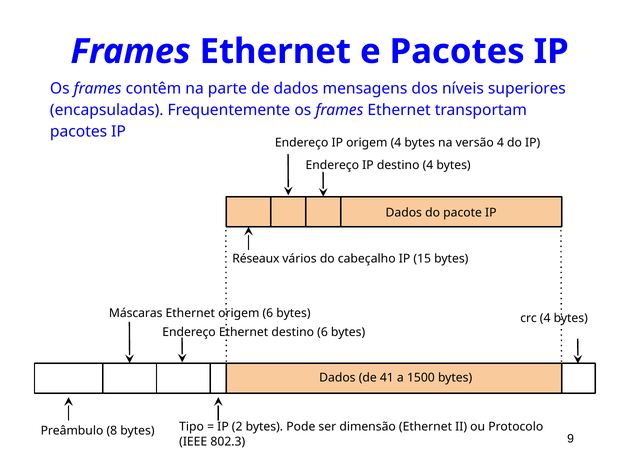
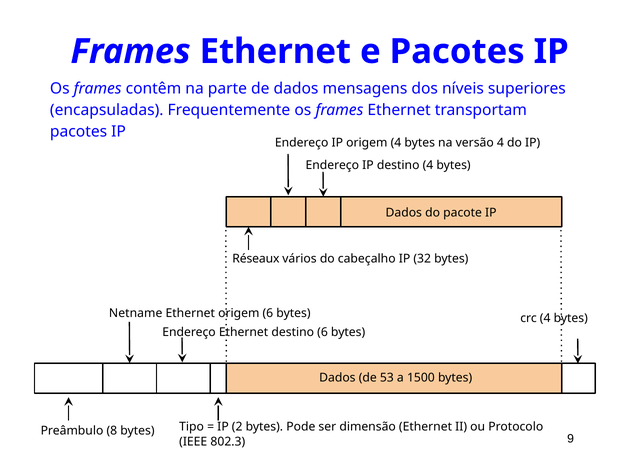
15: 15 -> 32 (422, 259)
Máscaras: Máscaras -> Netname (136, 313)
41: 41 -> 53 (387, 377)
